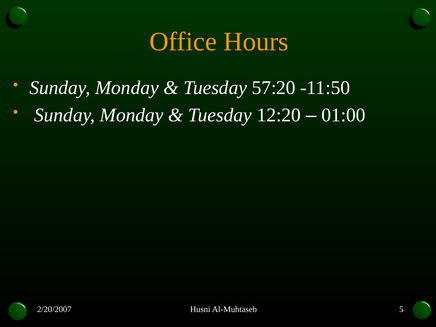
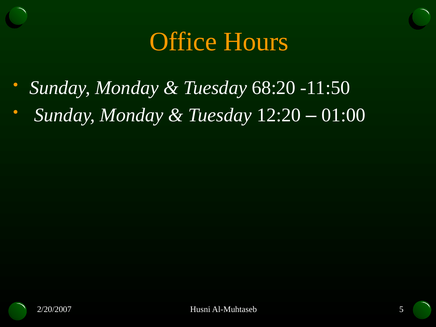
57:20: 57:20 -> 68:20 (274, 88)
